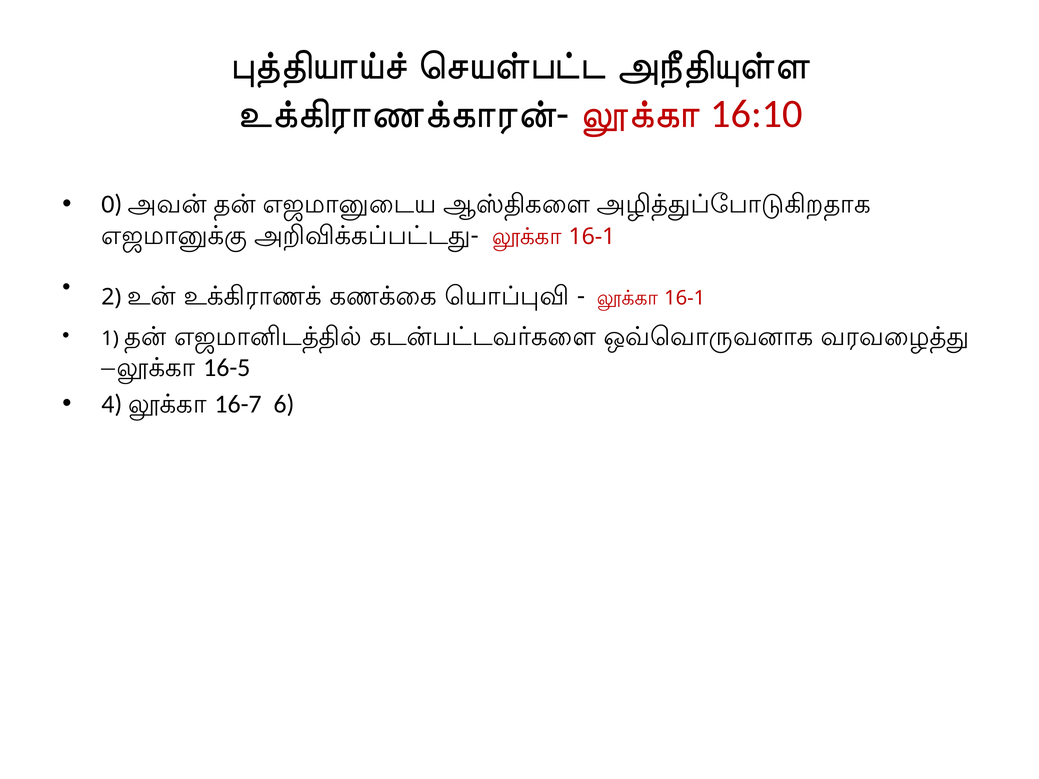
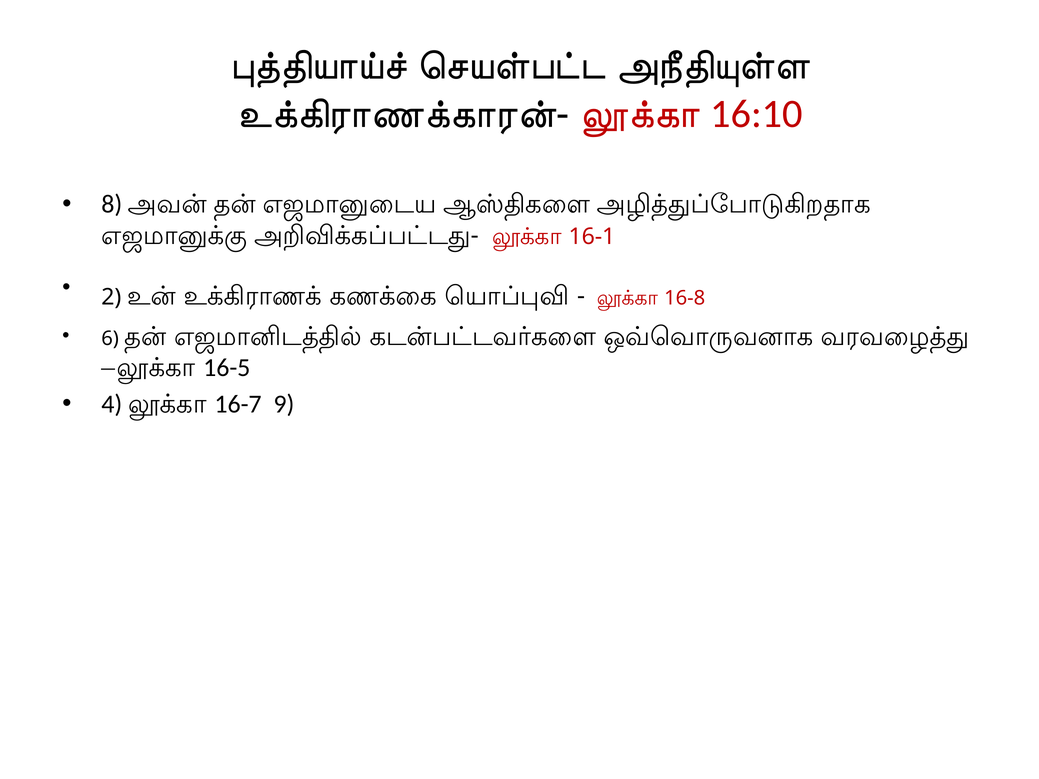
0: 0 -> 8 (112, 204)
16-1: 16-1 -> 16-8 (685, 298)
1: 1 -> 6 (110, 339)
6: 6 -> 9 (284, 404)
